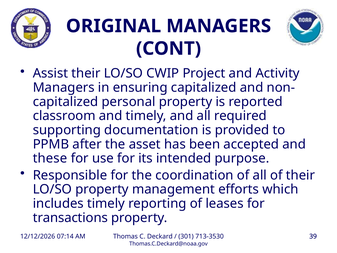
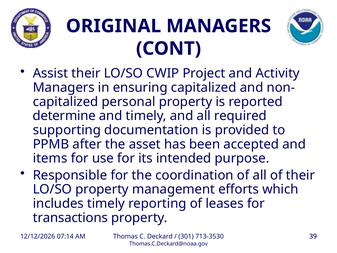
classroom: classroom -> determine (64, 116)
these: these -> items (50, 158)
